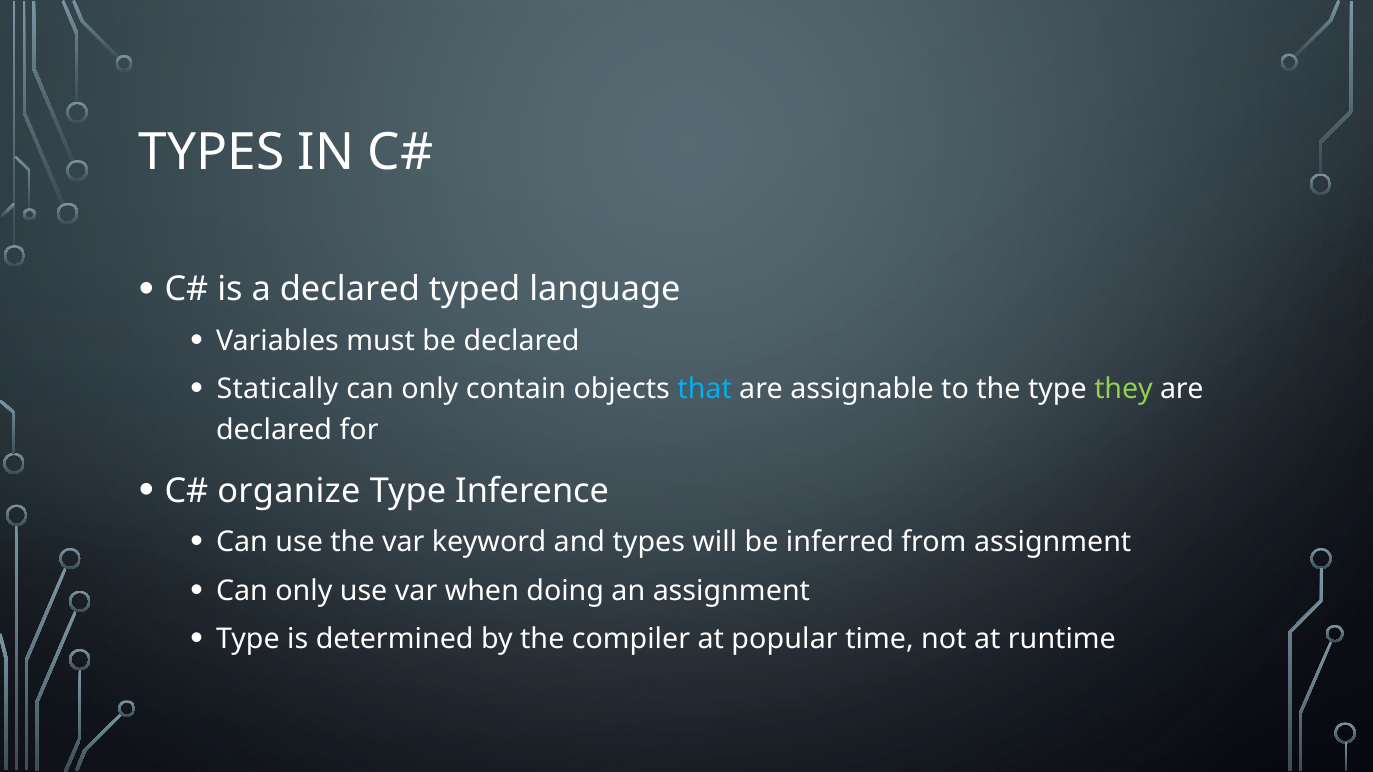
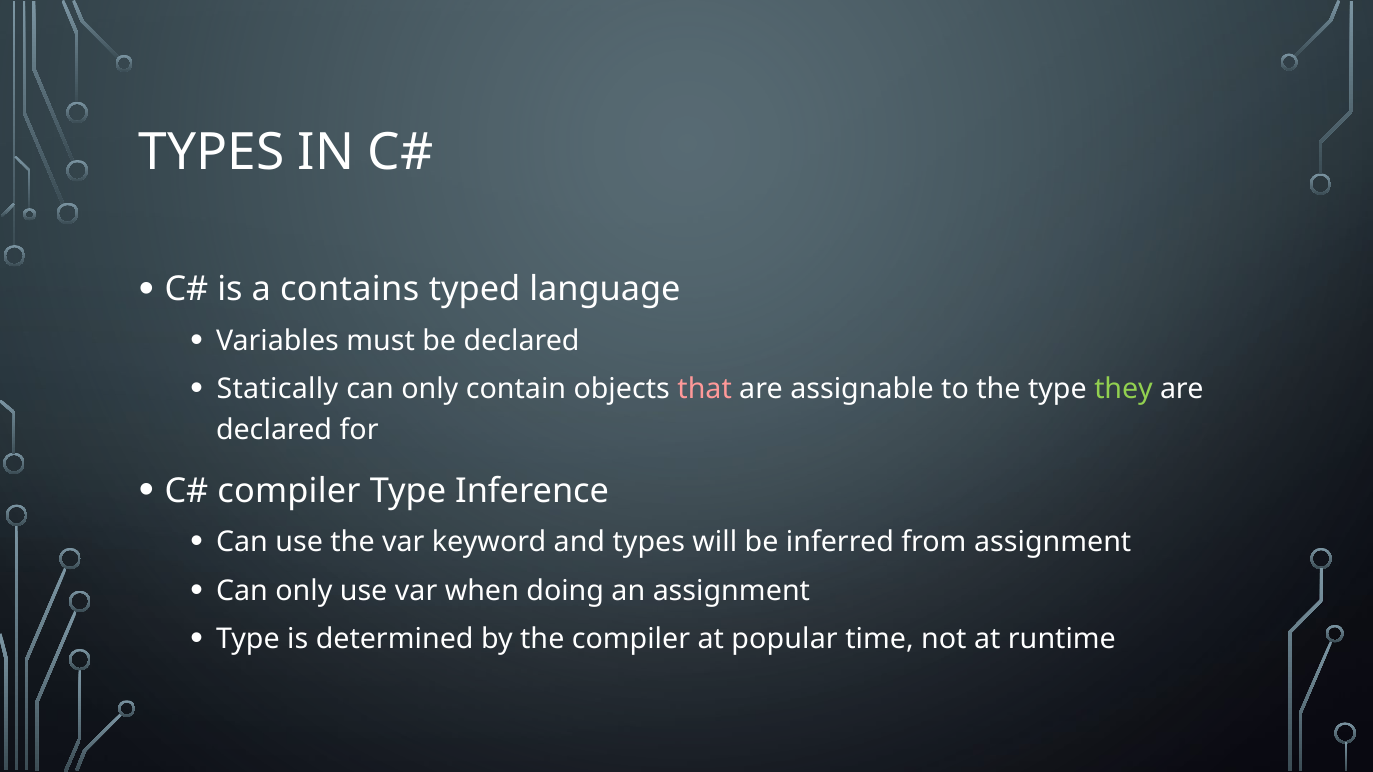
a declared: declared -> contains (350, 290)
that colour: light blue -> pink (705, 389)
organize: organize -> compiler (289, 491)
